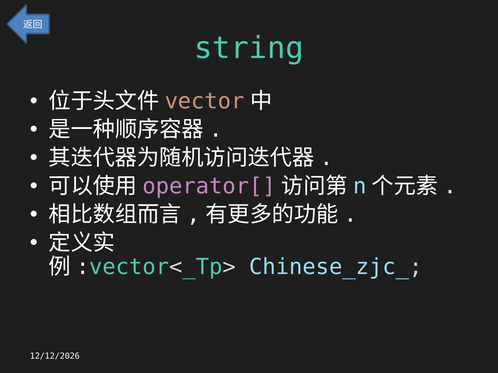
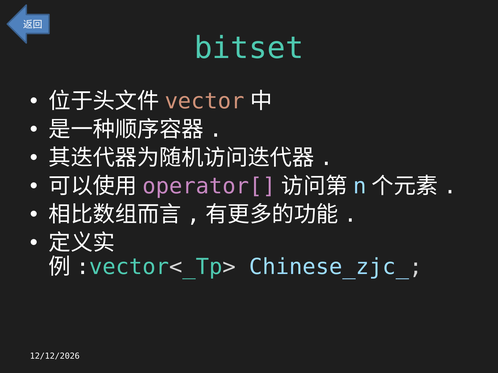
string: string -> bitset (249, 48)
